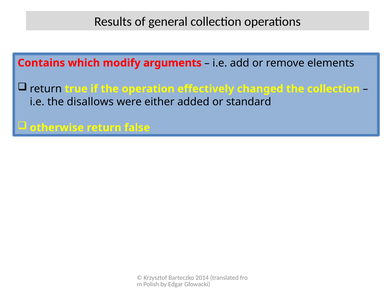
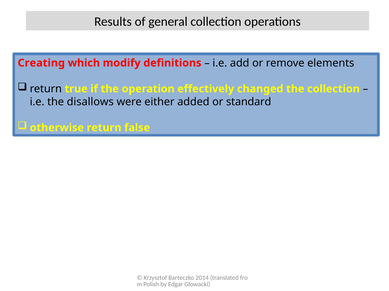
Contains: Contains -> Creating (41, 63)
arguments: arguments -> definitions (172, 63)
